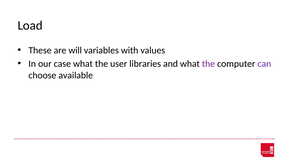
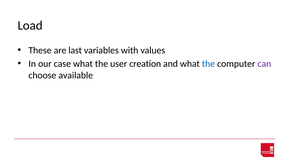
will: will -> last (75, 50)
libraries: libraries -> creation (145, 64)
the colour: purple -> blue (208, 64)
